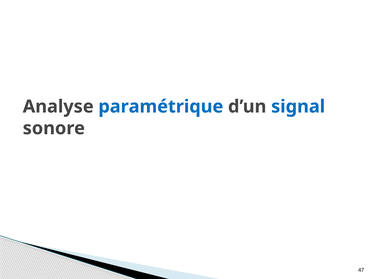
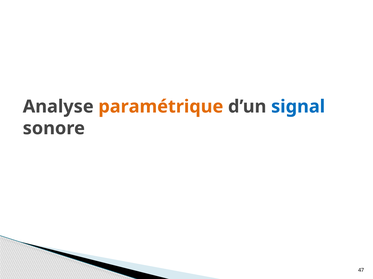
paramétrique colour: blue -> orange (161, 107)
